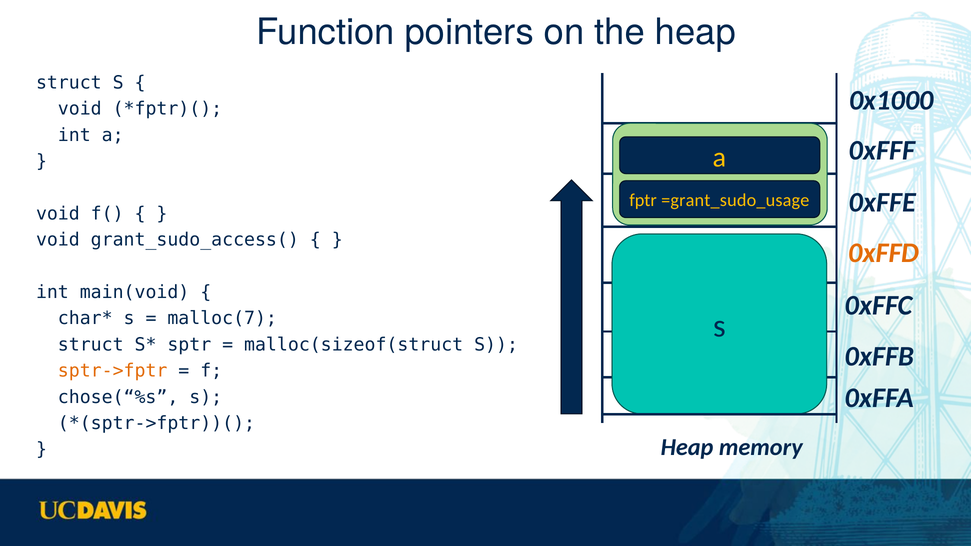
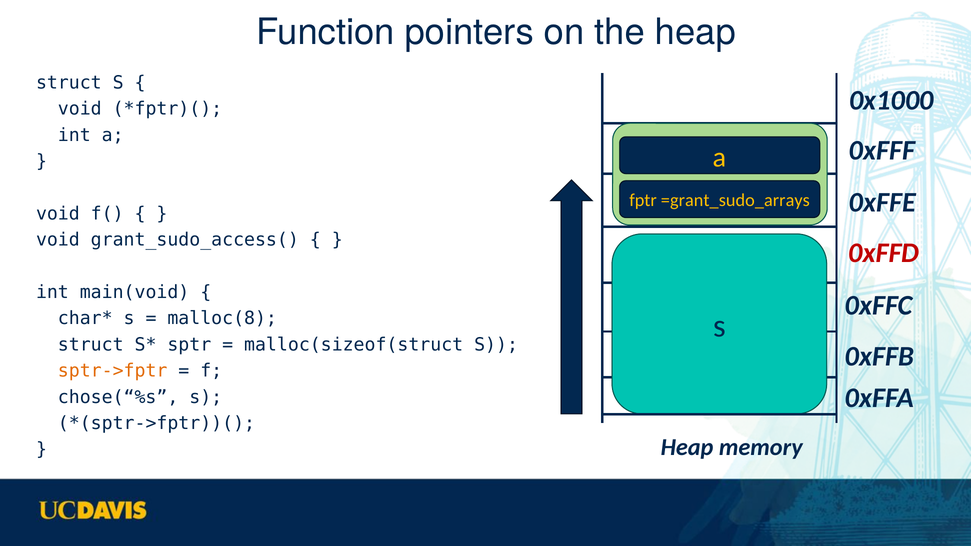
=grant_sudo_usage: =grant_sudo_usage -> =grant_sudo_arrays (735, 200)
0xFFD colour: orange -> red (884, 253)
malloc(7: malloc(7 -> malloc(8 (222, 319)
